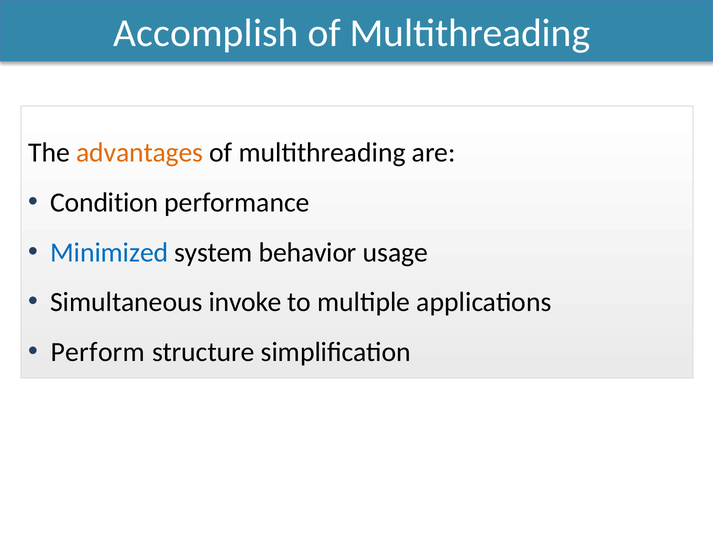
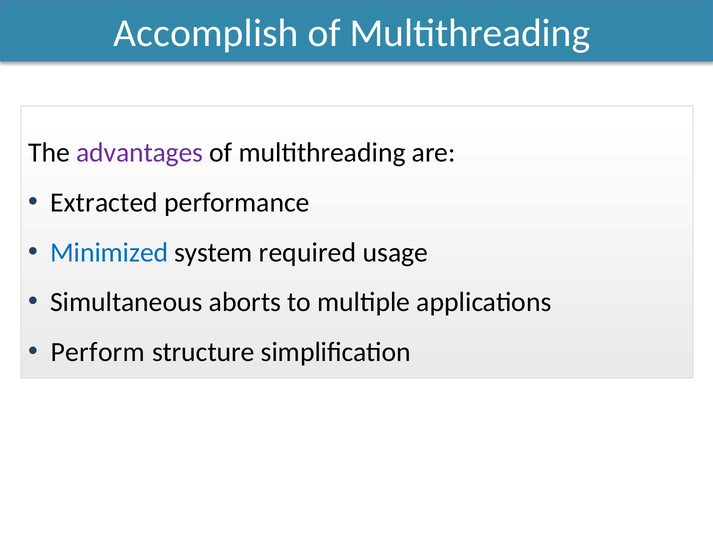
advantages colour: orange -> purple (140, 152)
Condition: Condition -> Extracted (104, 202)
behavior: behavior -> required (308, 252)
invoke: invoke -> aborts (245, 302)
